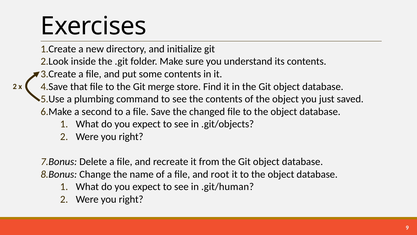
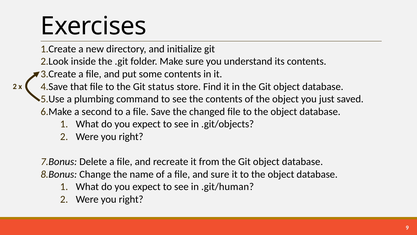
merge: merge -> status (161, 86)
and root: root -> sure (220, 174)
